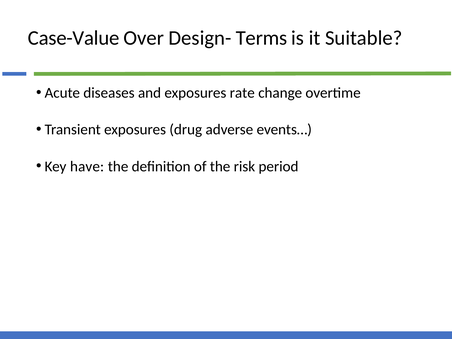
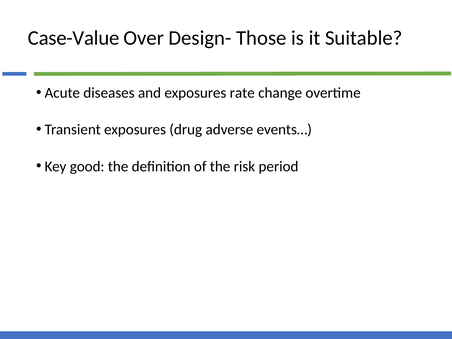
Terms: Terms -> Those (261, 38)
have: have -> good (87, 166)
